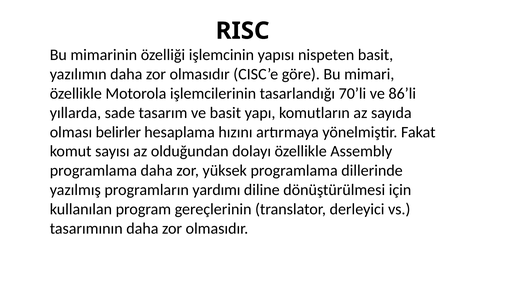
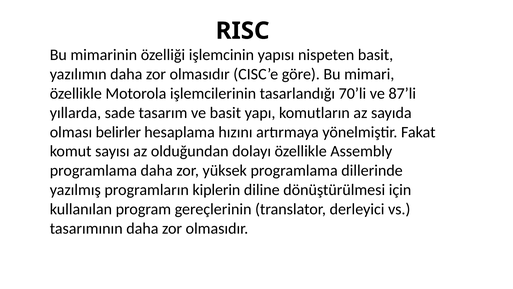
86’li: 86’li -> 87’li (402, 93)
yardımı: yardımı -> kiplerin (216, 190)
